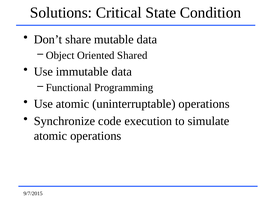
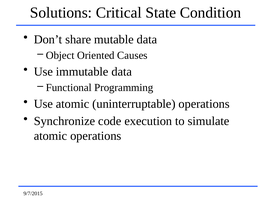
Shared: Shared -> Causes (132, 55)
